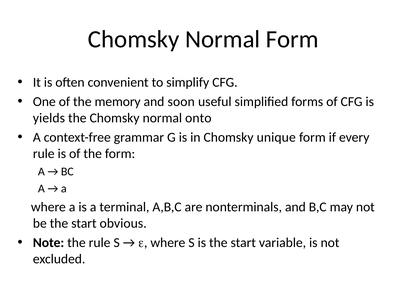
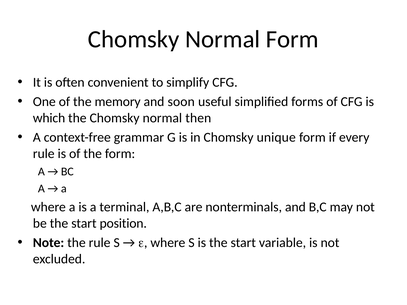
yields: yields -> which (49, 118)
onto: onto -> then (198, 118)
obvious: obvious -> position (123, 223)
